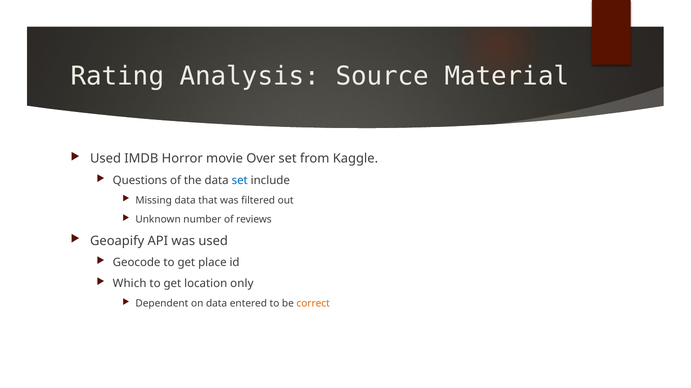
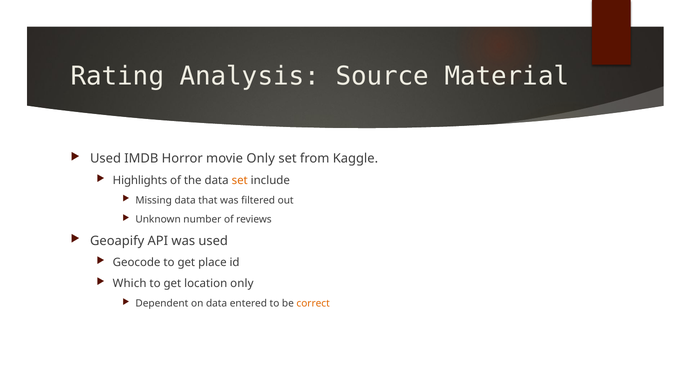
movie Over: Over -> Only (261, 159)
Questions: Questions -> Highlights (140, 181)
set colour: blue -> orange (240, 181)
